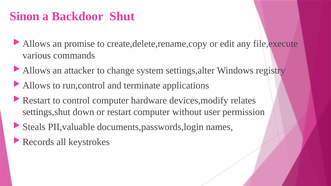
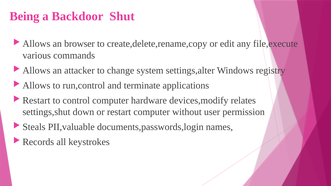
Sinon: Sinon -> Being (24, 16)
promise: promise -> browser (79, 44)
